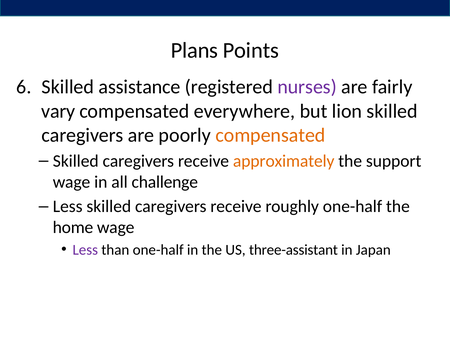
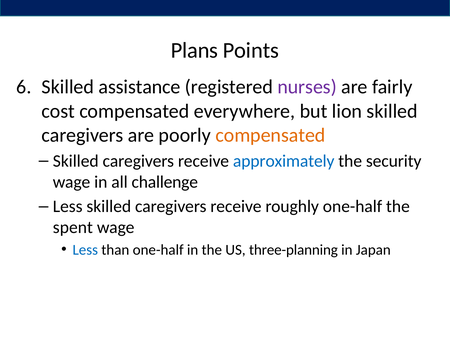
vary: vary -> cost (58, 111)
approximately colour: orange -> blue (284, 161)
support: support -> security (394, 161)
home: home -> spent (73, 227)
Less colour: purple -> blue (85, 249)
three-assistant: three-assistant -> three-planning (293, 249)
